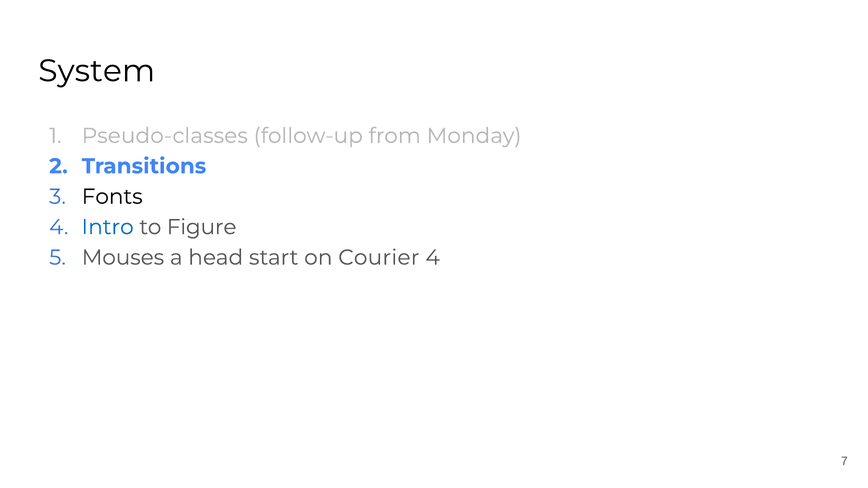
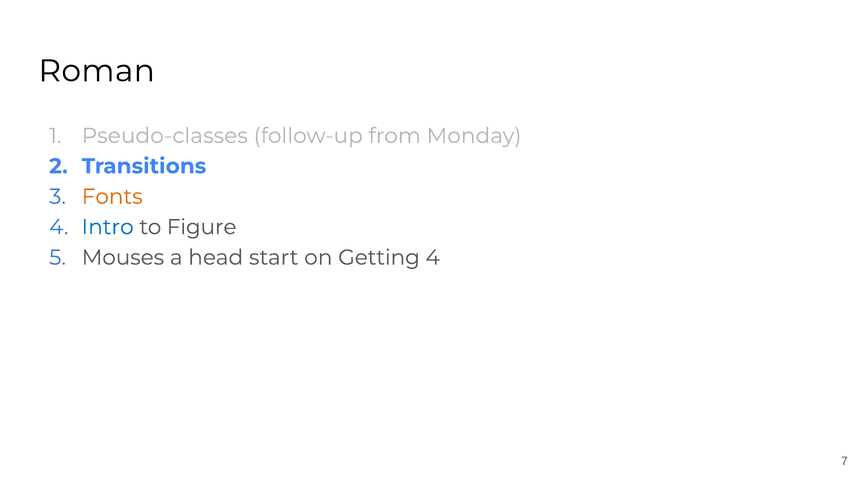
System: System -> Roman (97, 71)
Fonts colour: black -> orange (112, 197)
Courier: Courier -> Getting (379, 258)
